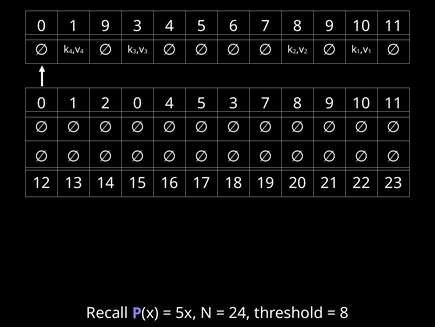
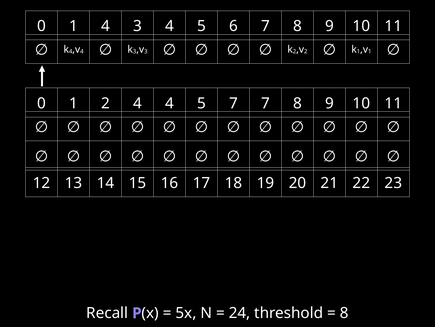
1 9: 9 -> 4 (106, 26)
2 0: 0 -> 4 (138, 103)
5 3: 3 -> 7 (233, 103)
